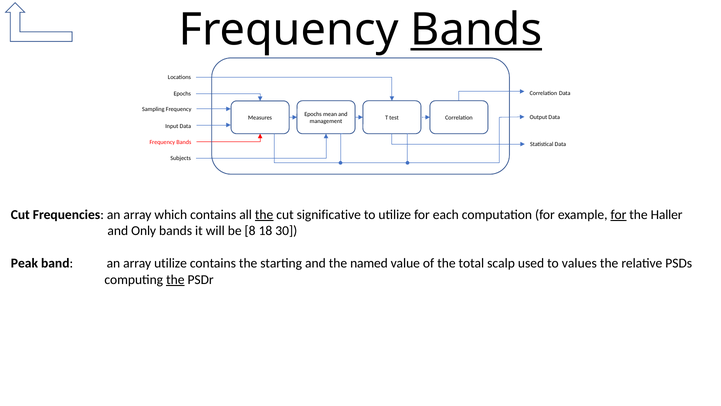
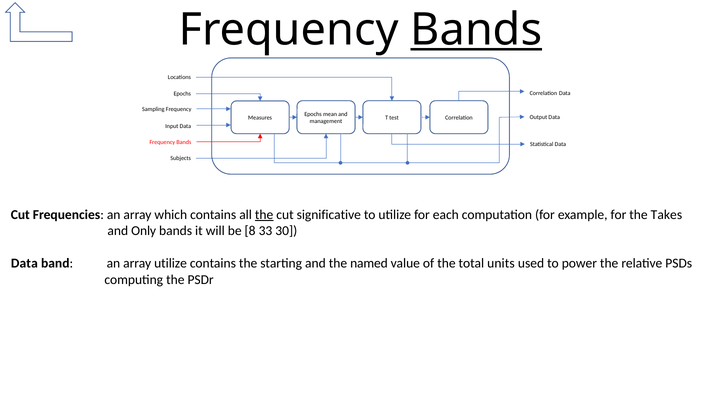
for underline: present -> none (618, 214)
Haller: Haller -> Takes (666, 214)
18: 18 -> 33 (265, 231)
Peak: Peak -> Data (24, 263)
scalp: scalp -> units (501, 263)
values: values -> power (579, 263)
the underline: present -> none (175, 279)
